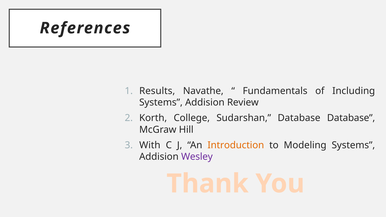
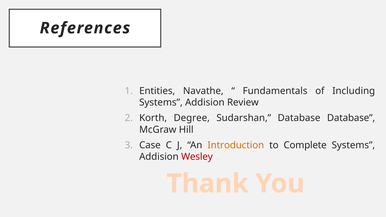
Results: Results -> Entities (157, 91)
College: College -> Degree (192, 118)
With: With -> Case (150, 145)
Modeling: Modeling -> Complete (305, 145)
Wesley colour: purple -> red (197, 157)
